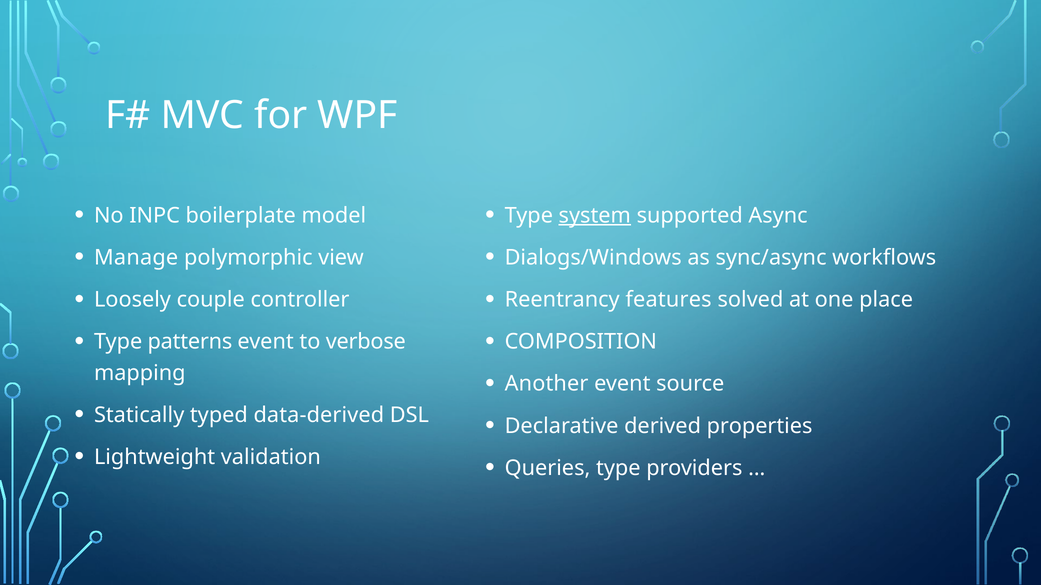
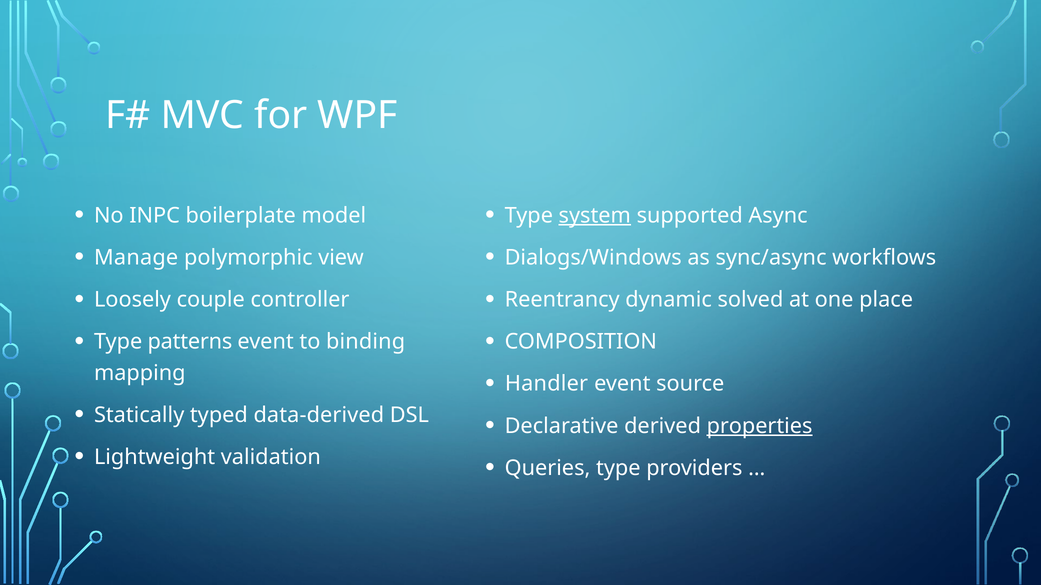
features: features -> dynamic (669, 300)
verbose: verbose -> binding (366, 342)
Another: Another -> Handler (546, 384)
properties underline: none -> present (760, 426)
